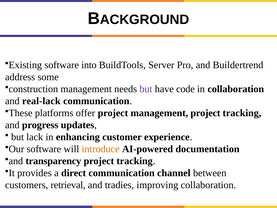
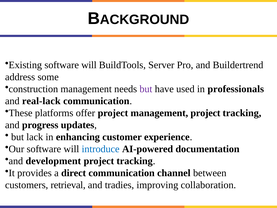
Existing software into: into -> will (89, 65)
code: code -> used (185, 89)
in collaboration: collaboration -> professionals (236, 89)
introduce colour: orange -> blue (101, 149)
transparency: transparency -> development (53, 161)
